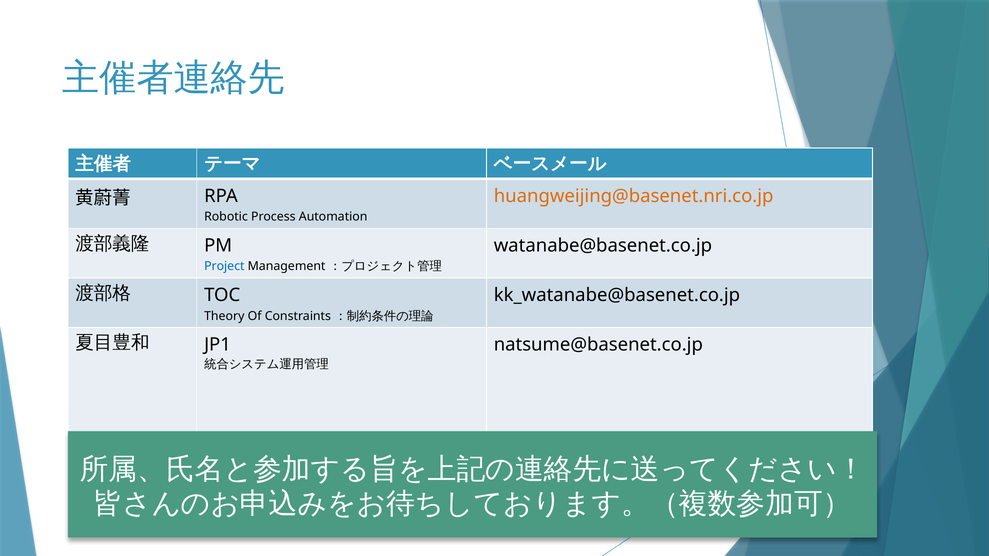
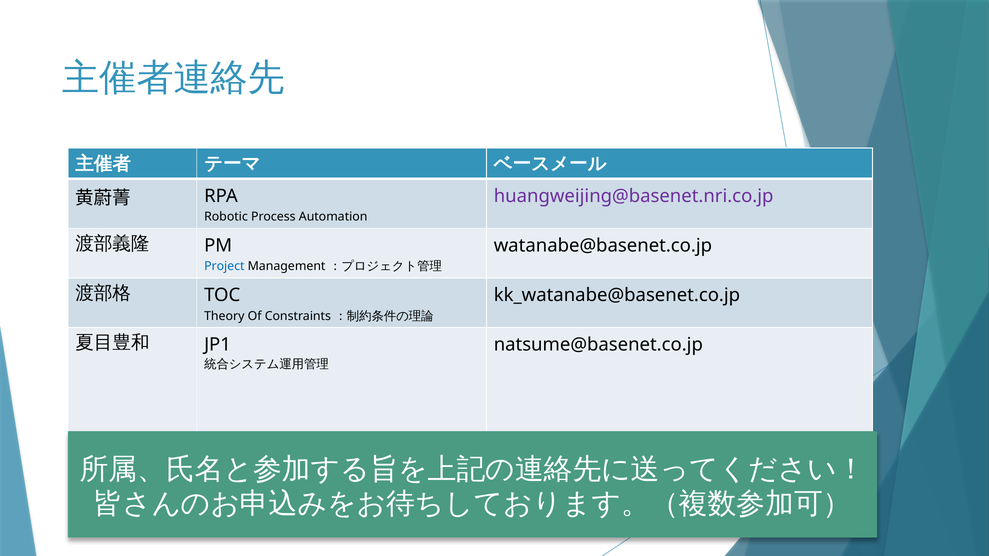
huangweijing@basenet.nri.co.jp colour: orange -> purple (634, 196)
